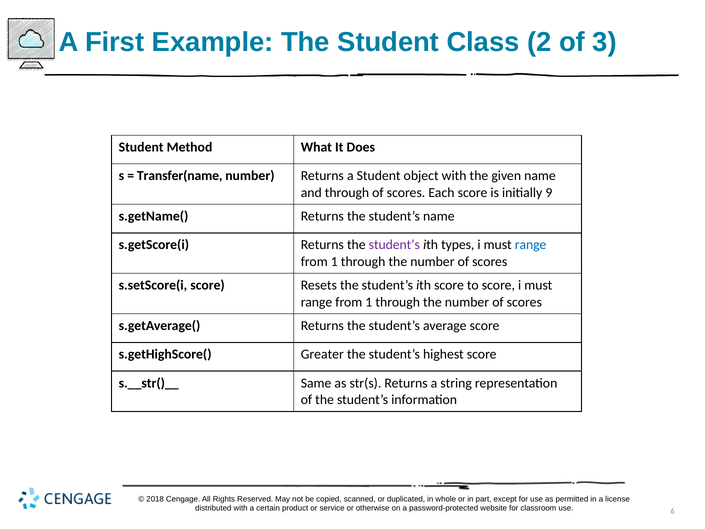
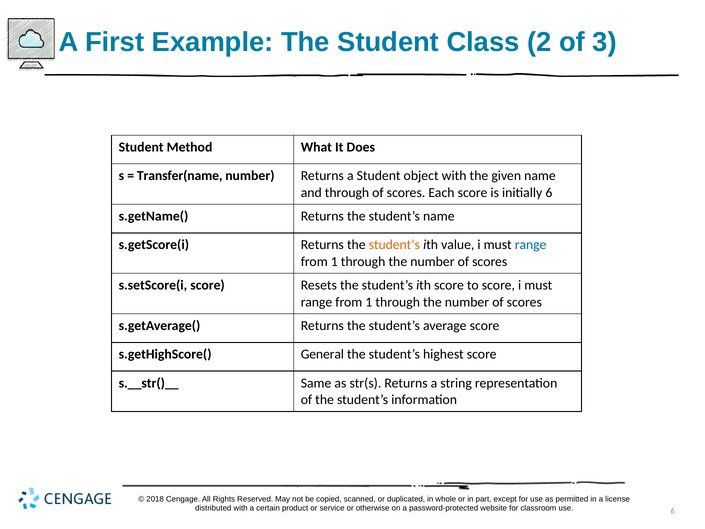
initially 9: 9 -> 6 (549, 192)
student’s colour: purple -> orange (394, 245)
types: types -> value (458, 245)
Greater: Greater -> General (322, 354)
